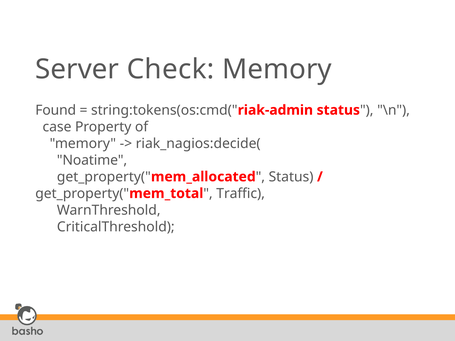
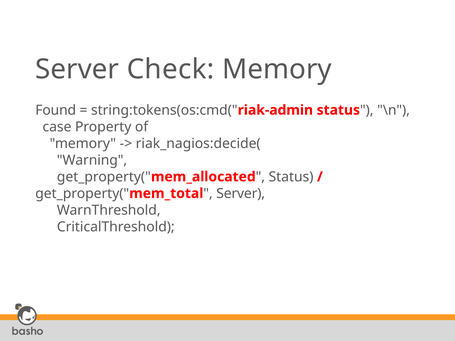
Noatime: Noatime -> Warning (92, 160)
Traffic: Traffic -> Server (241, 194)
